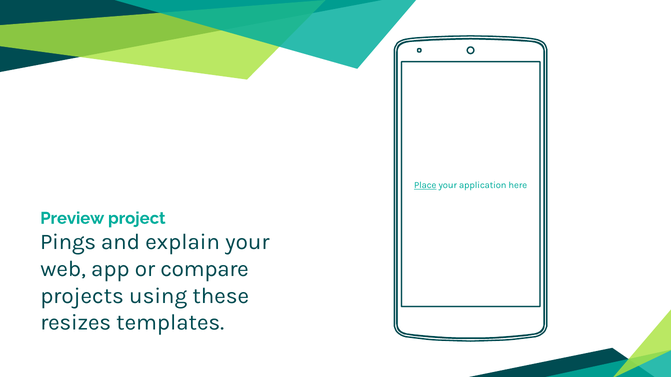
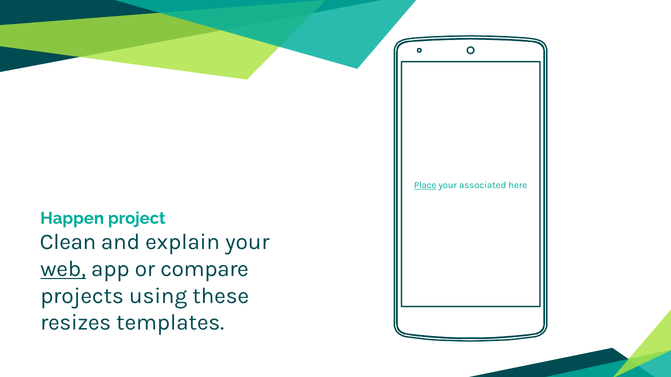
application: application -> associated (483, 185)
Preview: Preview -> Happen (72, 218)
Pings: Pings -> Clean (68, 242)
web underline: none -> present (63, 269)
